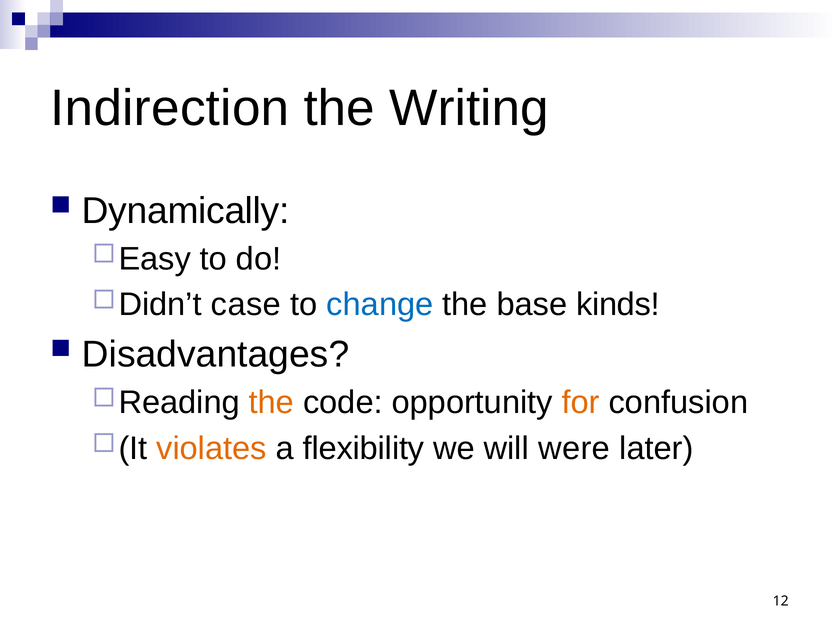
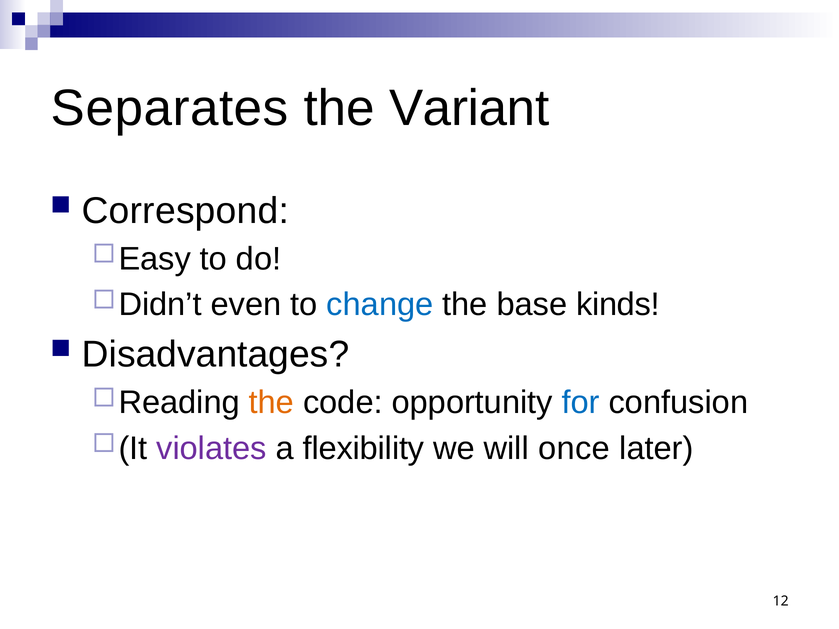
Indirection: Indirection -> Separates (170, 108)
Writing: Writing -> Variant (469, 108)
Dynamically: Dynamically -> Correspond (185, 211)
case: case -> even (246, 305)
for colour: orange -> blue (581, 403)
violates colour: orange -> purple (212, 449)
were: were -> once (574, 449)
